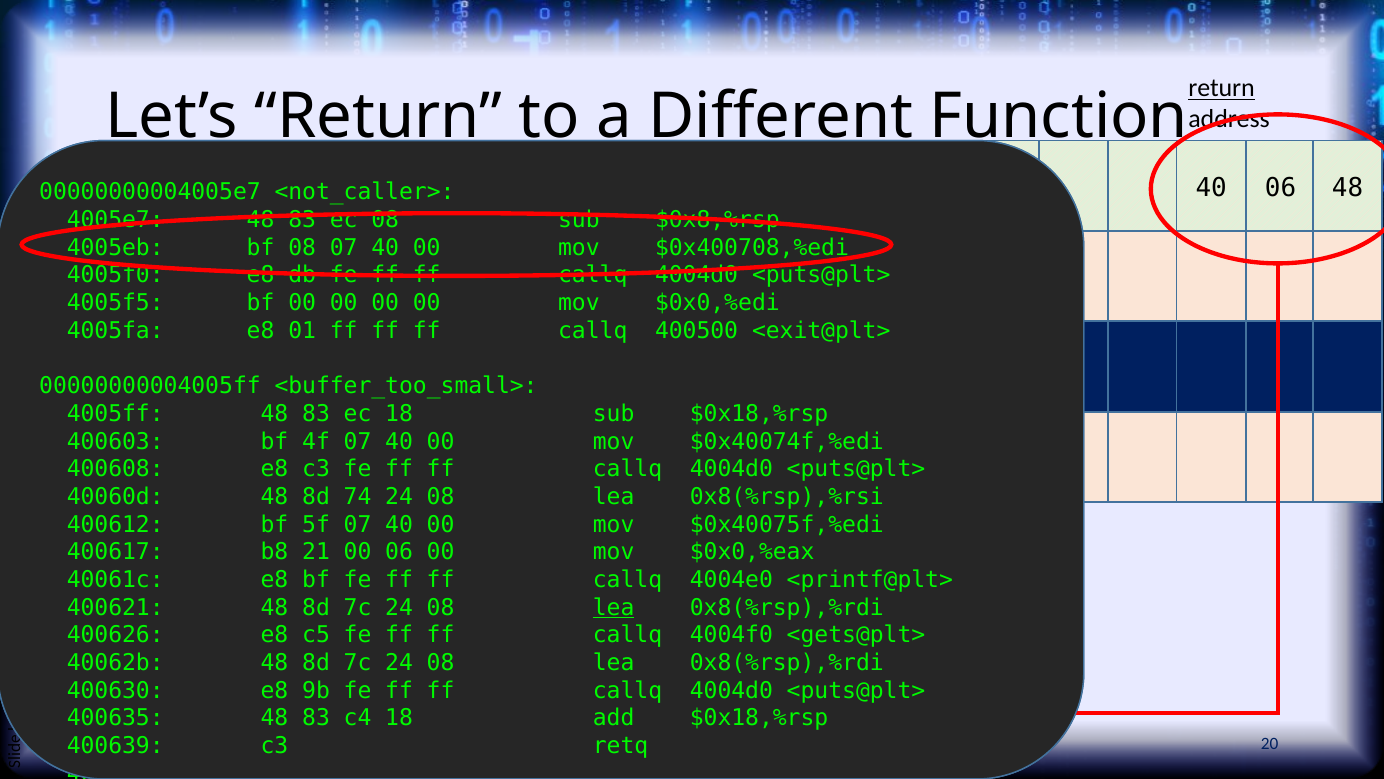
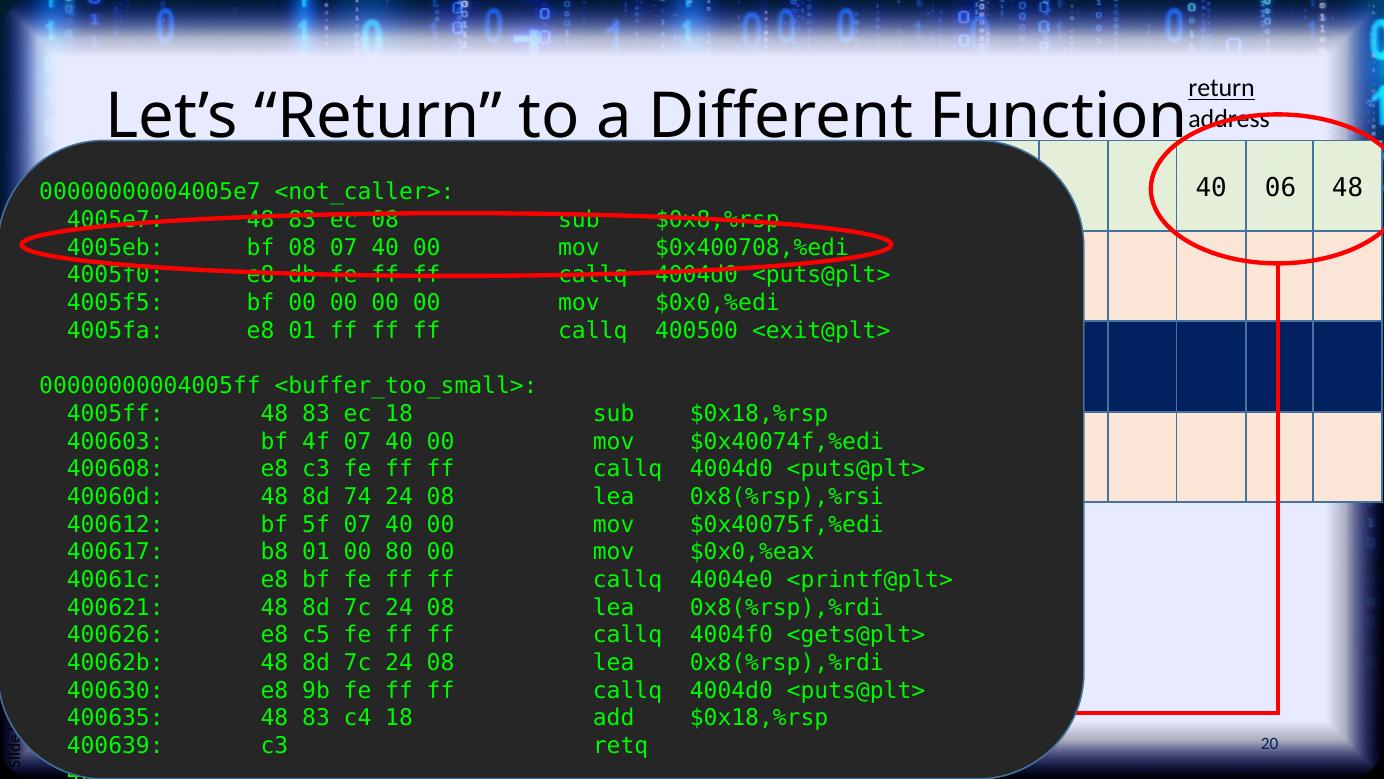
21: 21 -> 01 (316, 552)
00 06: 06 -> 80 (399, 552)
lea underline: present -> none (614, 607)
